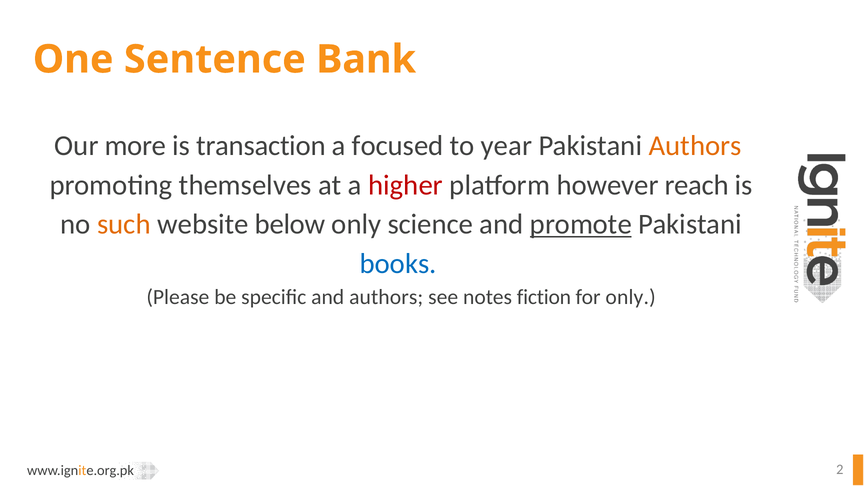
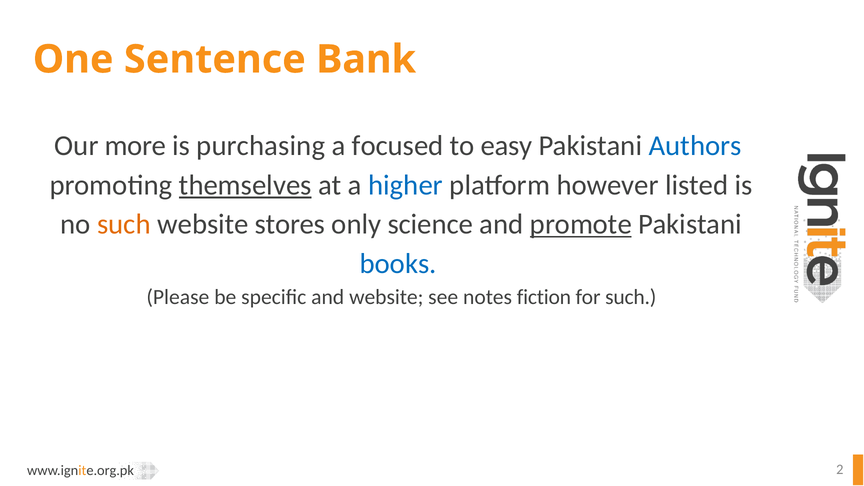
transaction: transaction -> purchasing (261, 146)
year: year -> easy (507, 146)
Authors colour: orange -> blue (695, 146)
themselves underline: none -> present (245, 185)
higher colour: red -> blue (406, 185)
reach: reach -> listed (697, 185)
below: below -> stores (290, 224)
and authors: authors -> website (386, 297)
for only: only -> such (631, 297)
